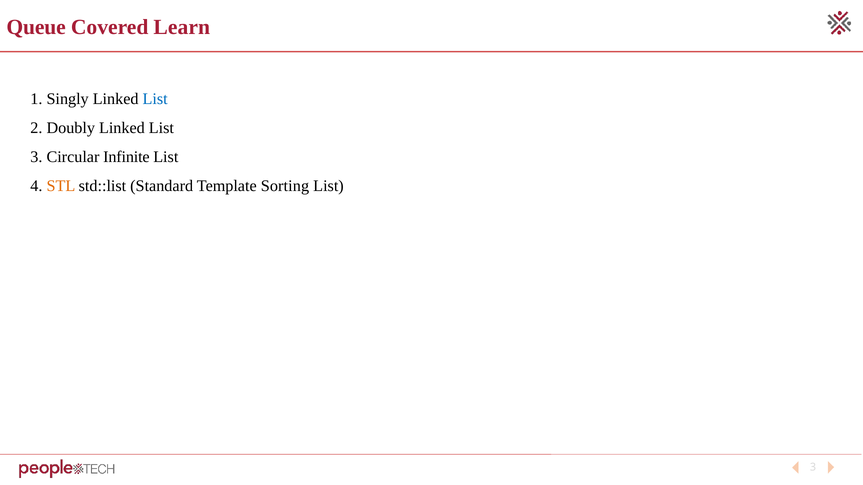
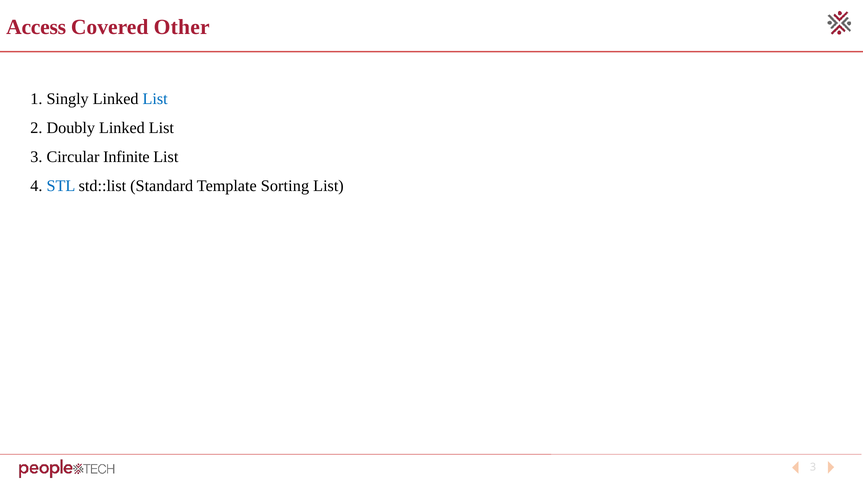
Queue: Queue -> Access (36, 27)
Learn: Learn -> Other (182, 27)
STL colour: orange -> blue (61, 186)
